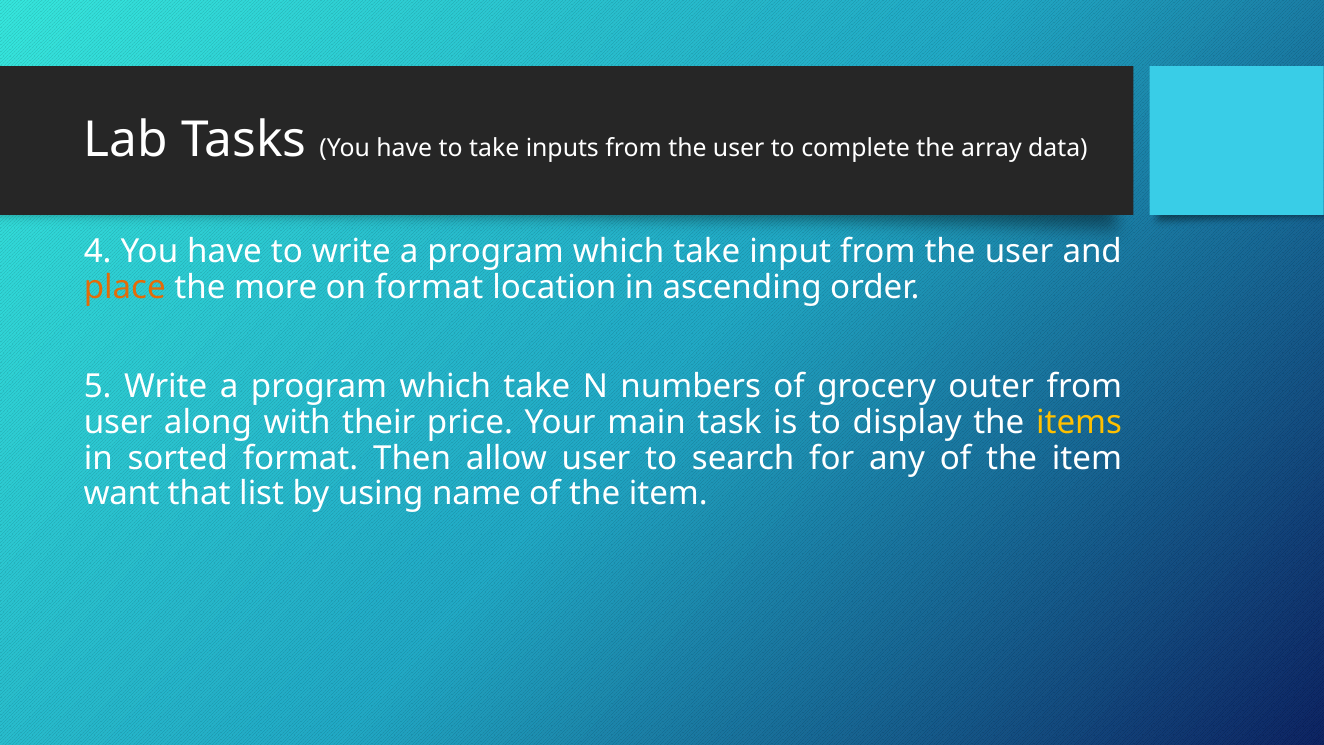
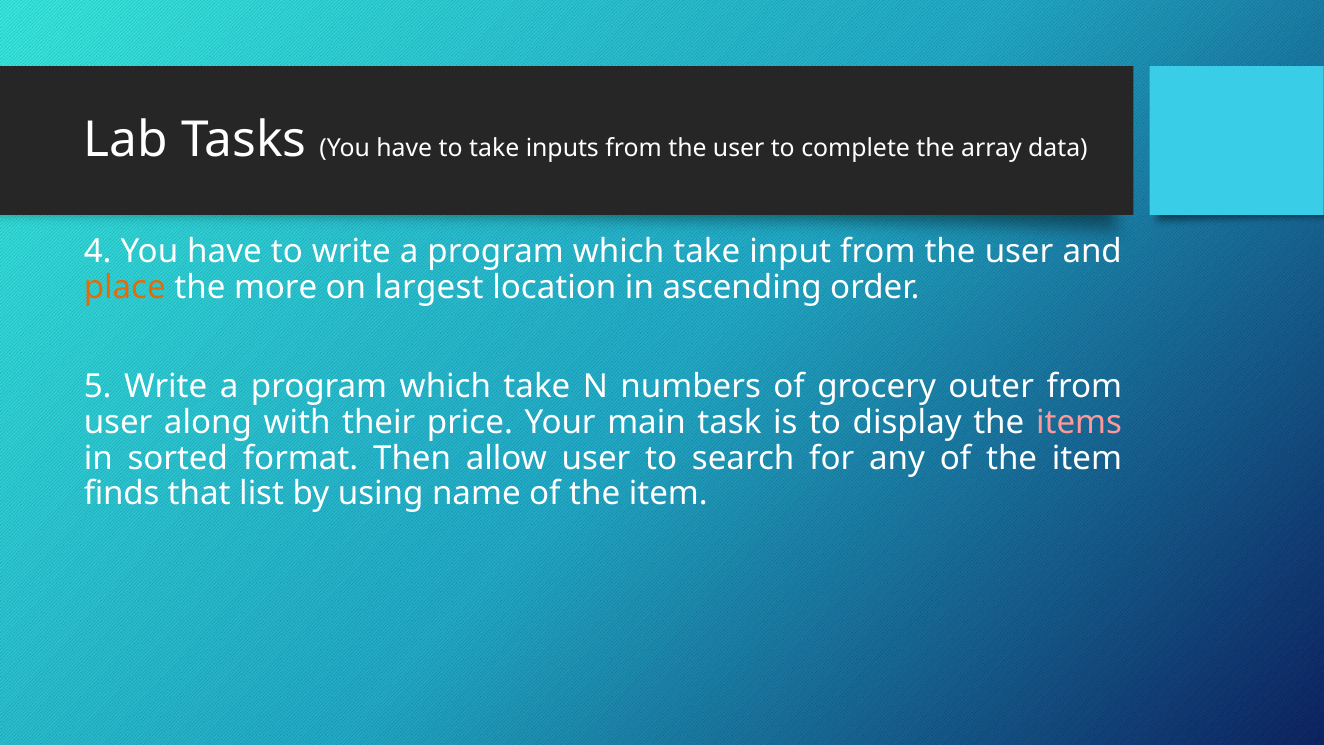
on format: format -> largest (429, 288)
items colour: yellow -> pink (1079, 422)
want: want -> finds (122, 494)
